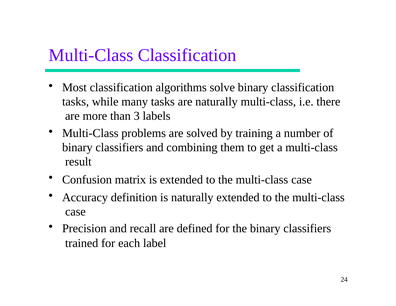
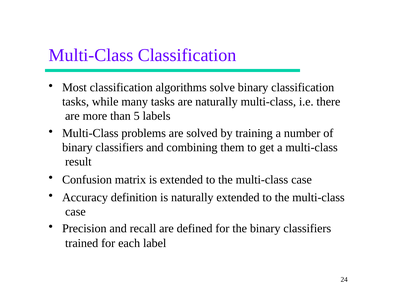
3: 3 -> 5 (137, 116)
